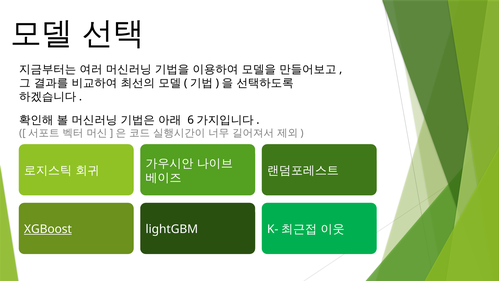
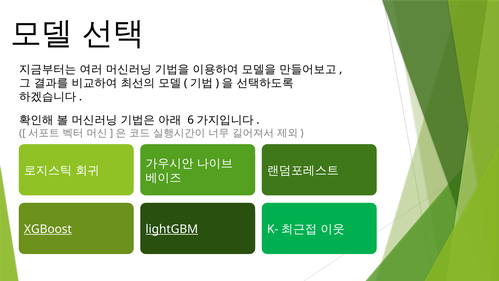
lightGBM underline: none -> present (172, 229)
